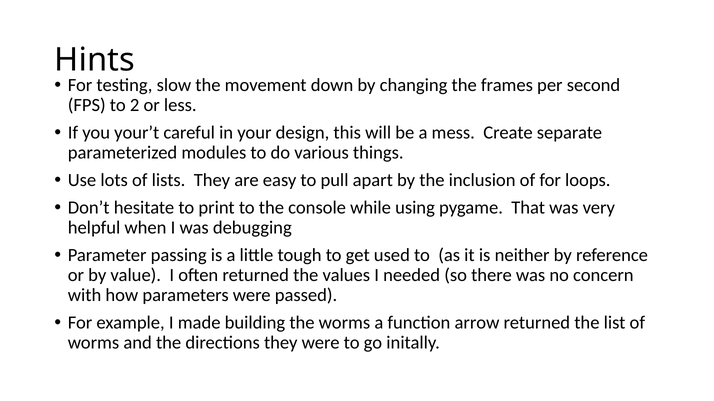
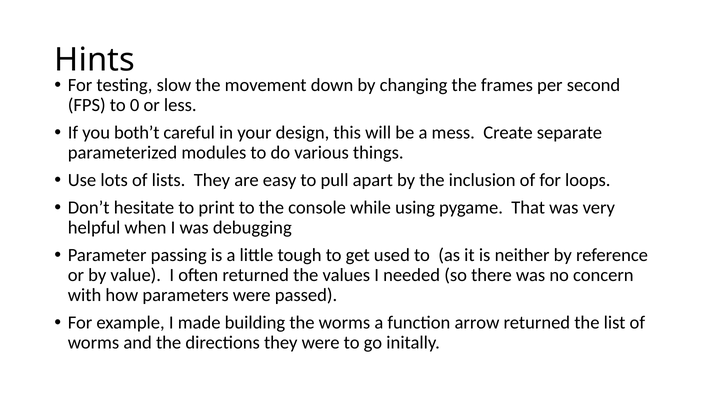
2: 2 -> 0 (135, 105)
your’t: your’t -> both’t (137, 133)
